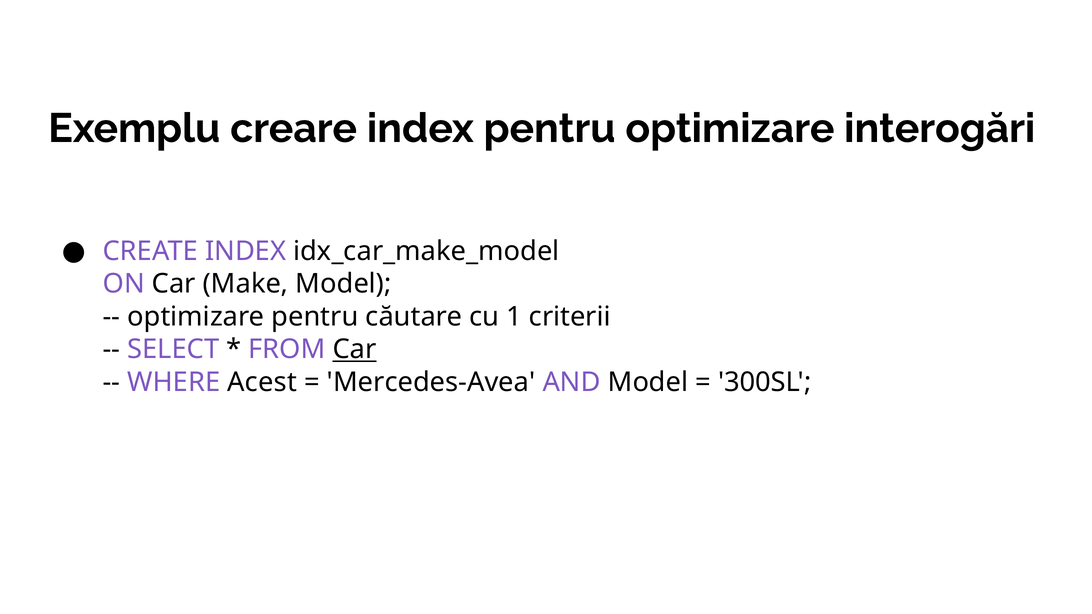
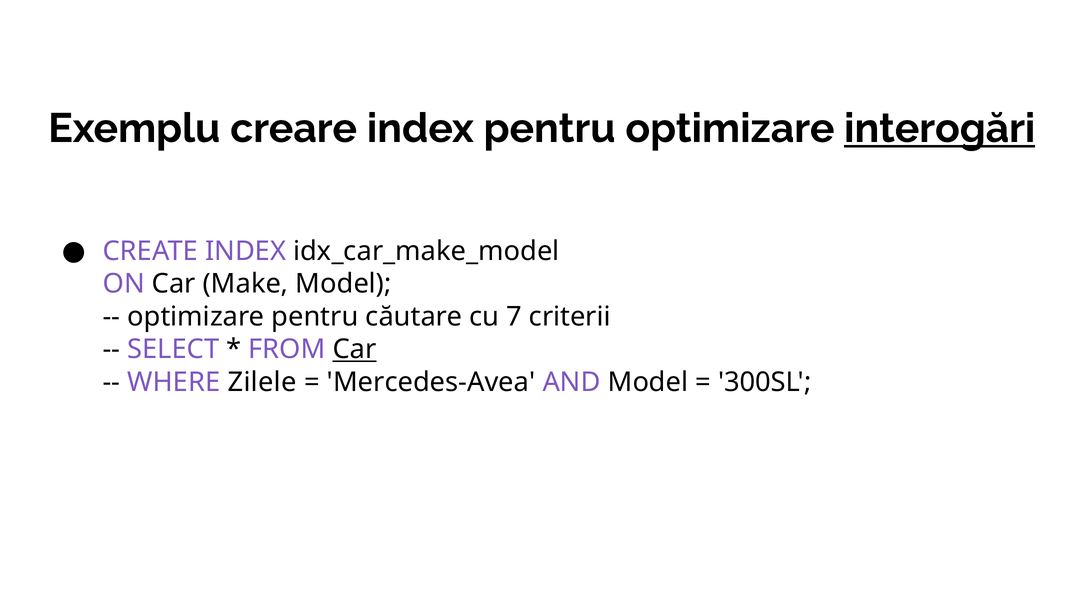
interogări underline: none -> present (940, 128)
1: 1 -> 7 (514, 317)
Acest: Acest -> Zilele (262, 382)
